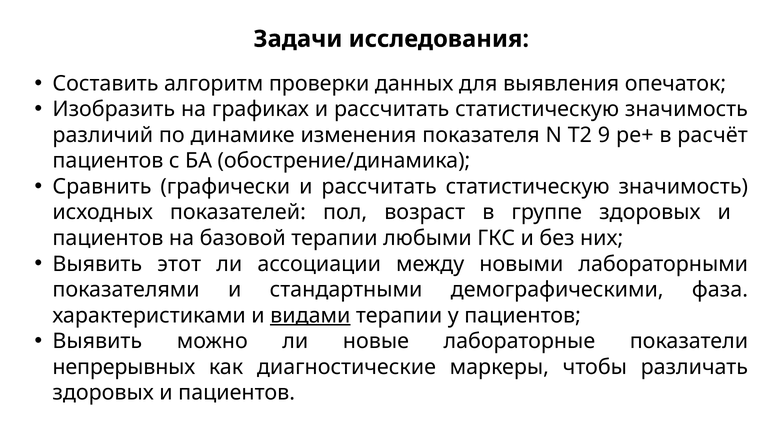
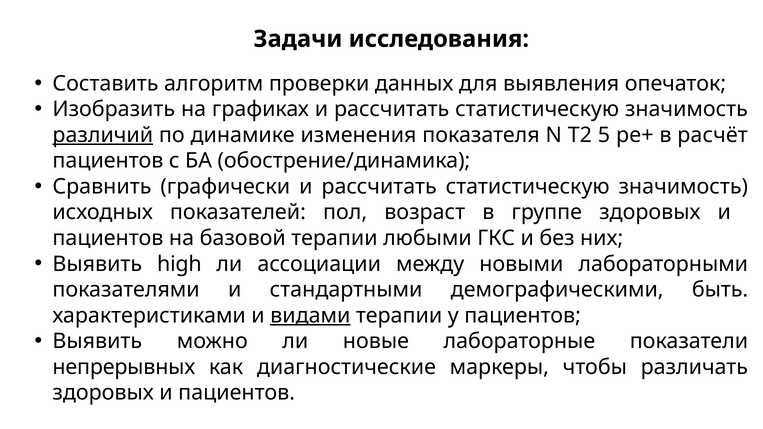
различий underline: none -> present (103, 135)
9: 9 -> 5 (604, 135)
этот: этот -> high (179, 264)
фаза: фаза -> быть (720, 290)
